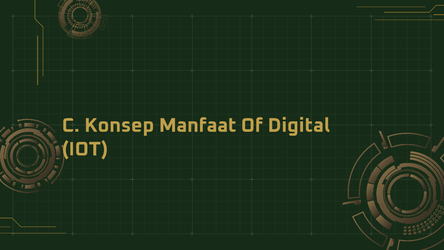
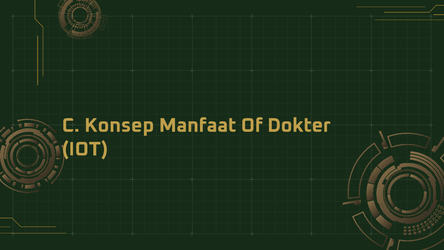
Digital: Digital -> Dokter (299, 125)
